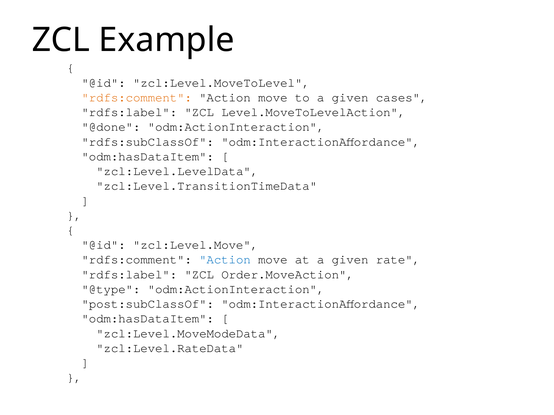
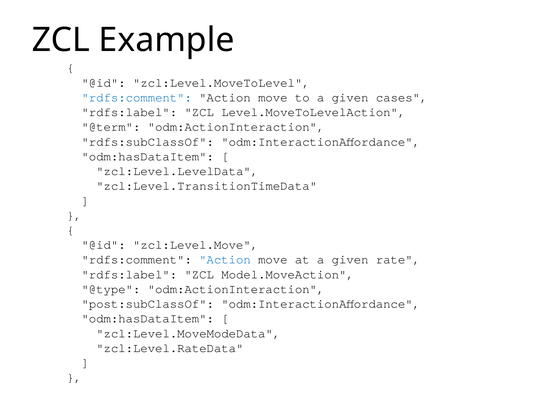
rdfs:comment colour: orange -> blue (137, 97)
@done: @done -> @term (111, 127)
Order.MoveAction: Order.MoveAction -> Model.MoveAction (288, 275)
